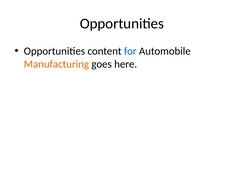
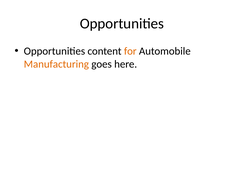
for colour: blue -> orange (130, 51)
